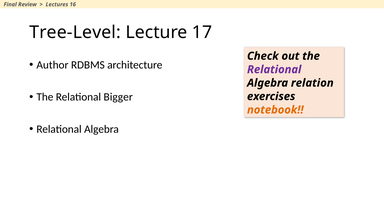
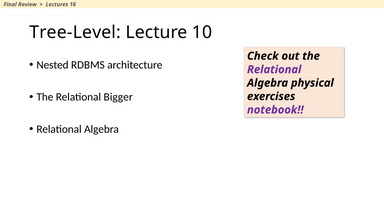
17: 17 -> 10 (202, 32)
Author: Author -> Nested (53, 65)
relation: relation -> physical (312, 83)
notebook colour: orange -> purple (275, 110)
